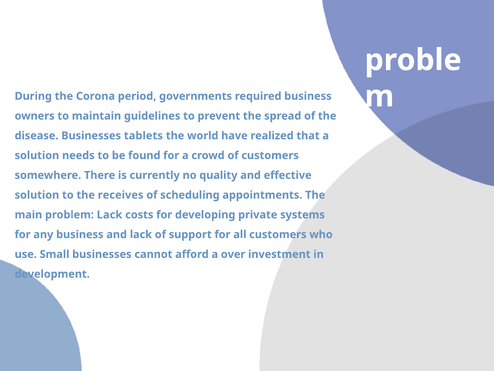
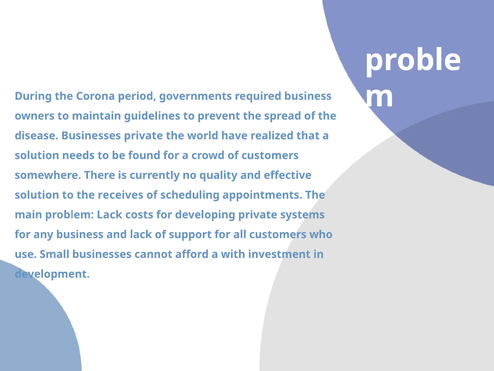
Businesses tablets: tablets -> private (143, 136)
over: over -> with (233, 254)
